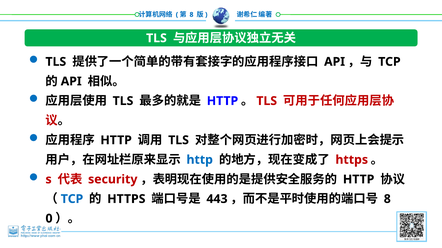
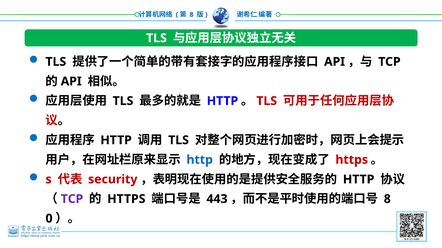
TCP colour: blue -> purple (72, 199)
